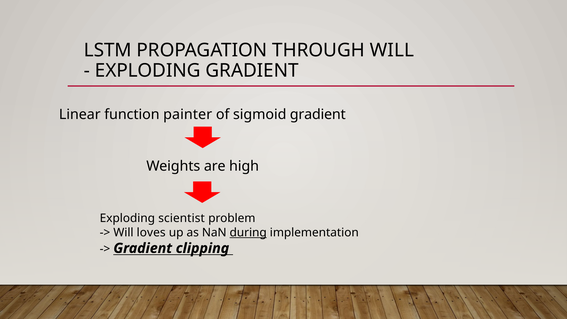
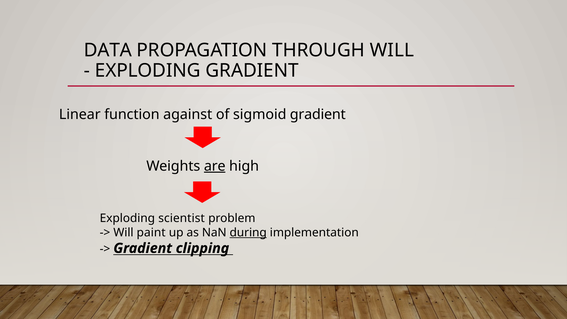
LSTM: LSTM -> DATA (108, 50)
painter: painter -> against (188, 115)
are underline: none -> present (215, 166)
loves: loves -> paint (151, 232)
